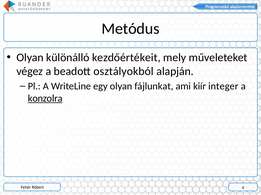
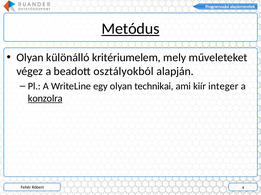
Metódus underline: none -> present (130, 29)
kezdőértékeit: kezdőértékeit -> kritériumelem (126, 58)
fájlunkat: fájlunkat -> technikai (154, 87)
